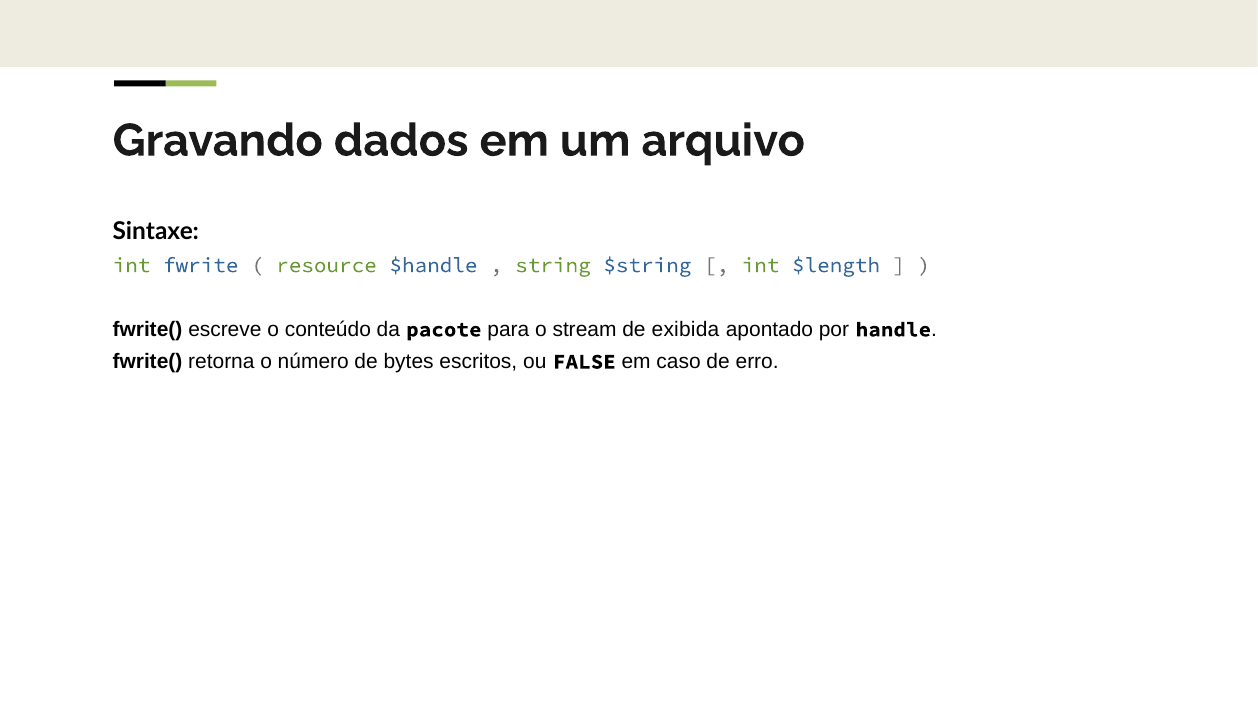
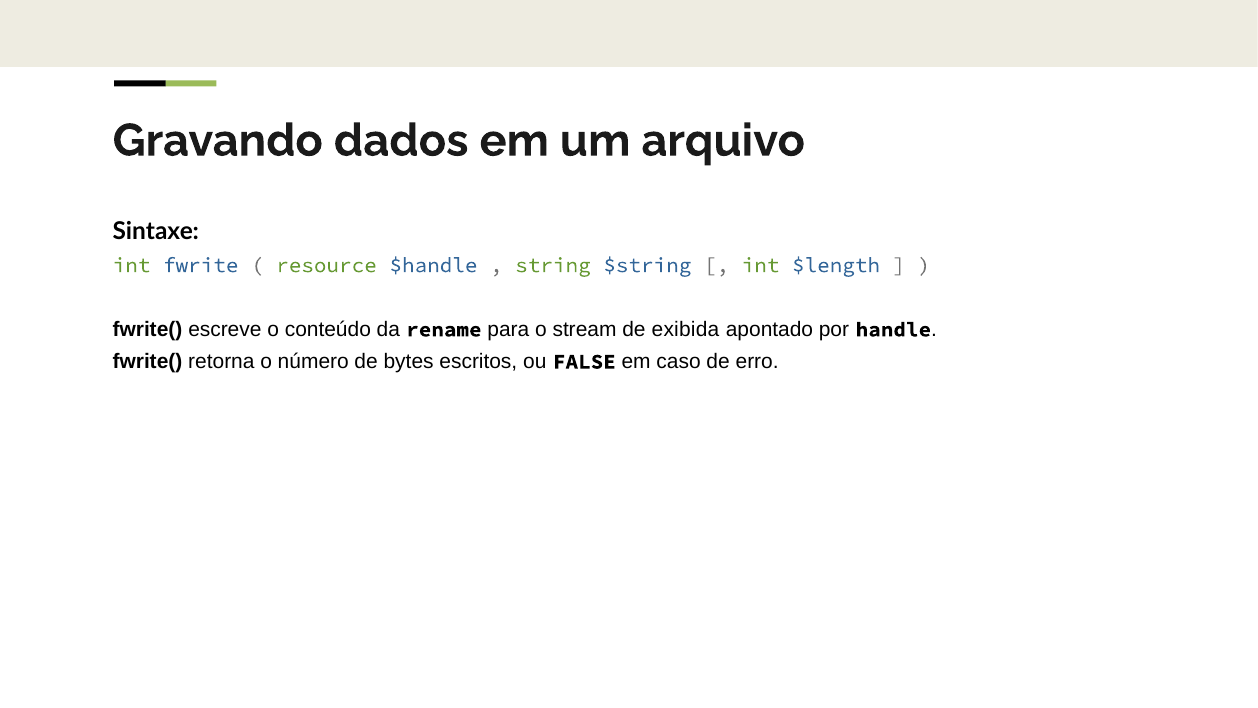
pacote: pacote -> rename (444, 329)
